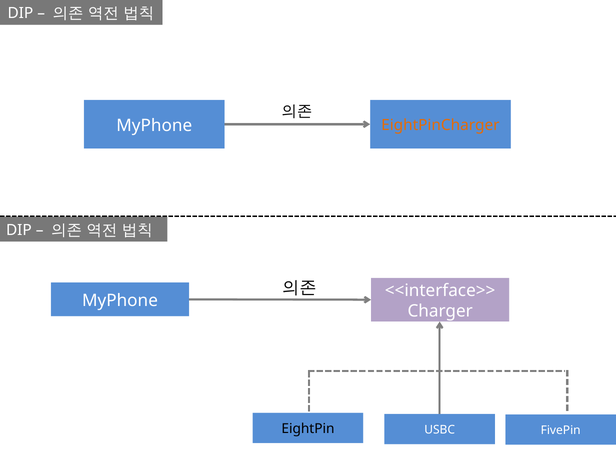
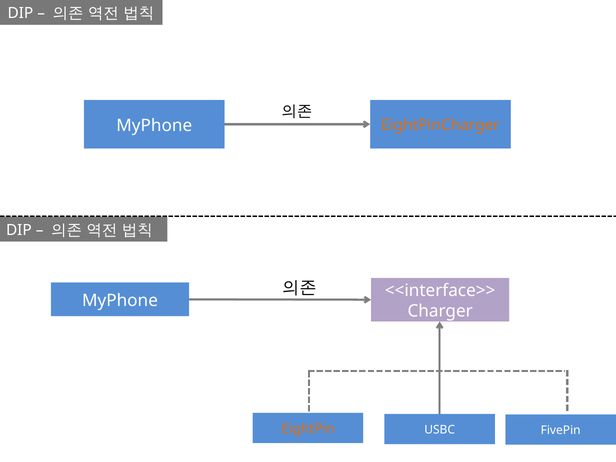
EightPin colour: black -> orange (308, 429)
